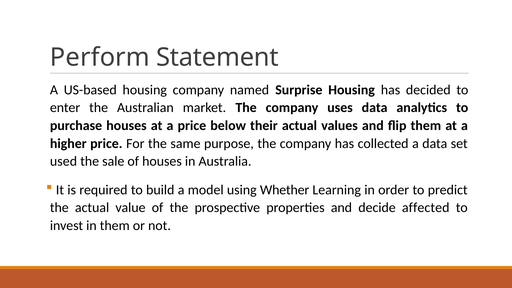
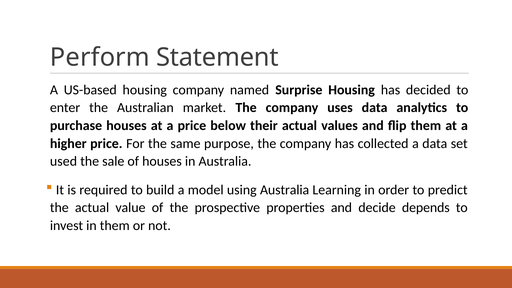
using Whether: Whether -> Australia (285, 190)
affected: affected -> depends (426, 208)
